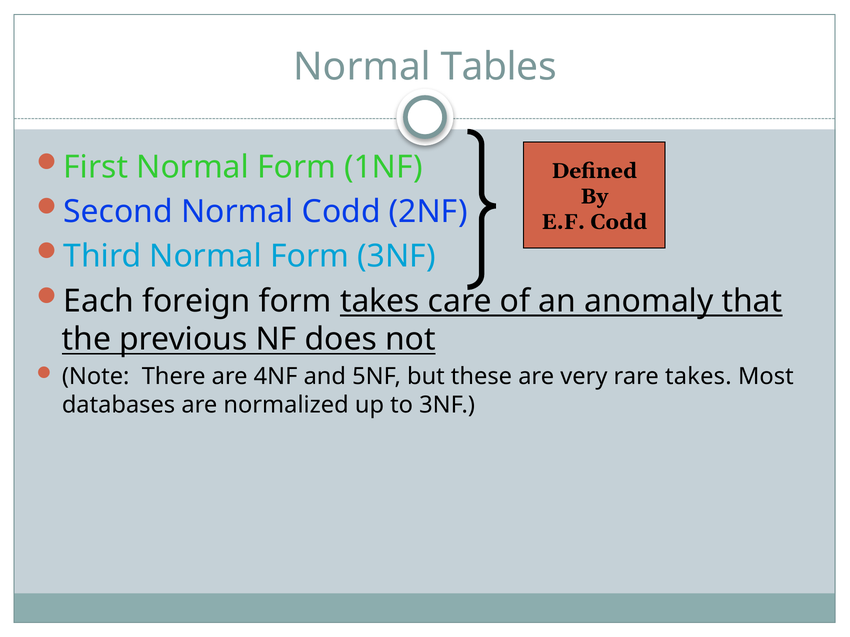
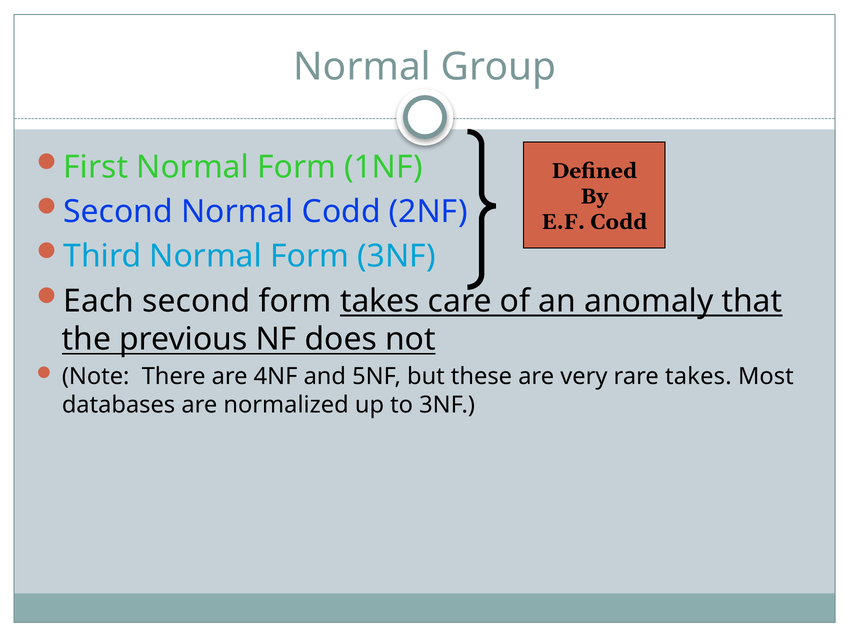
Tables: Tables -> Group (499, 67)
Each foreign: foreign -> second (196, 301)
